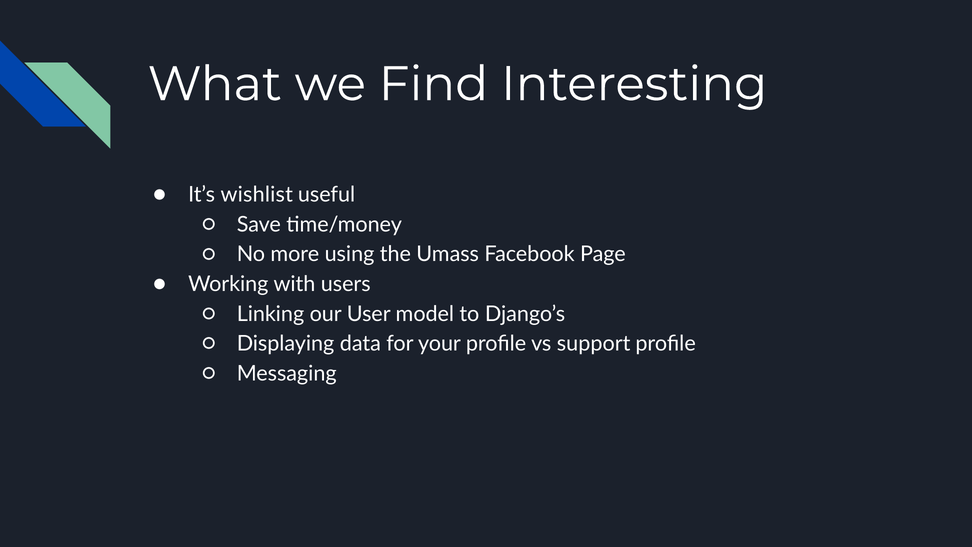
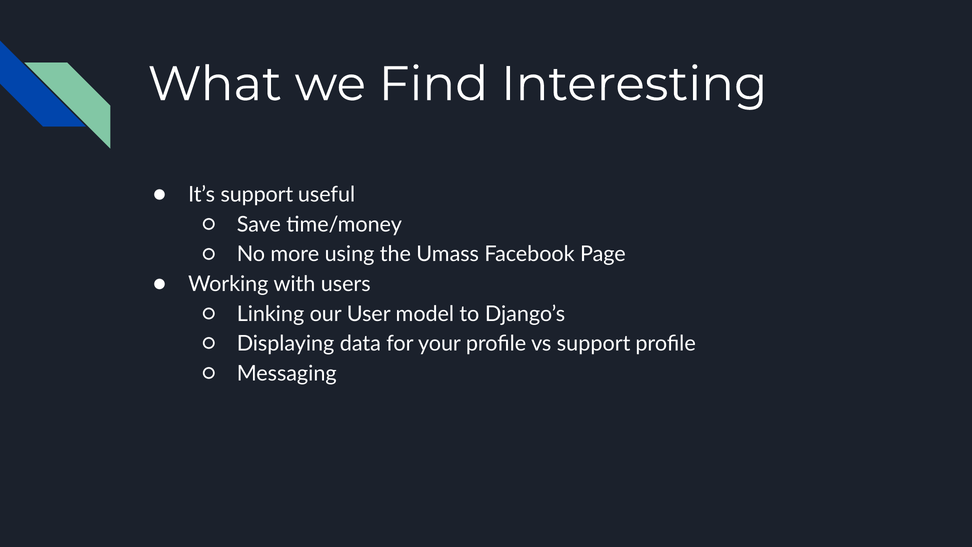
It’s wishlist: wishlist -> support (257, 195)
